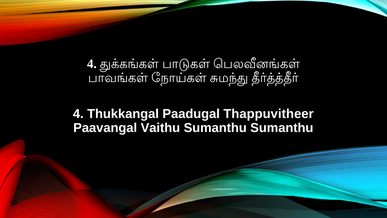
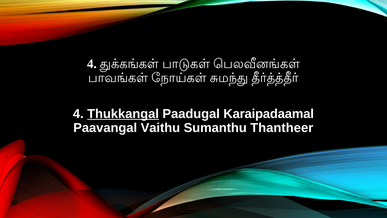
Thukkangal underline: none -> present (123, 114)
Thappuvitheer: Thappuvitheer -> Karaipadaamal (269, 114)
Sumanthu Sumanthu: Sumanthu -> Thantheer (282, 128)
